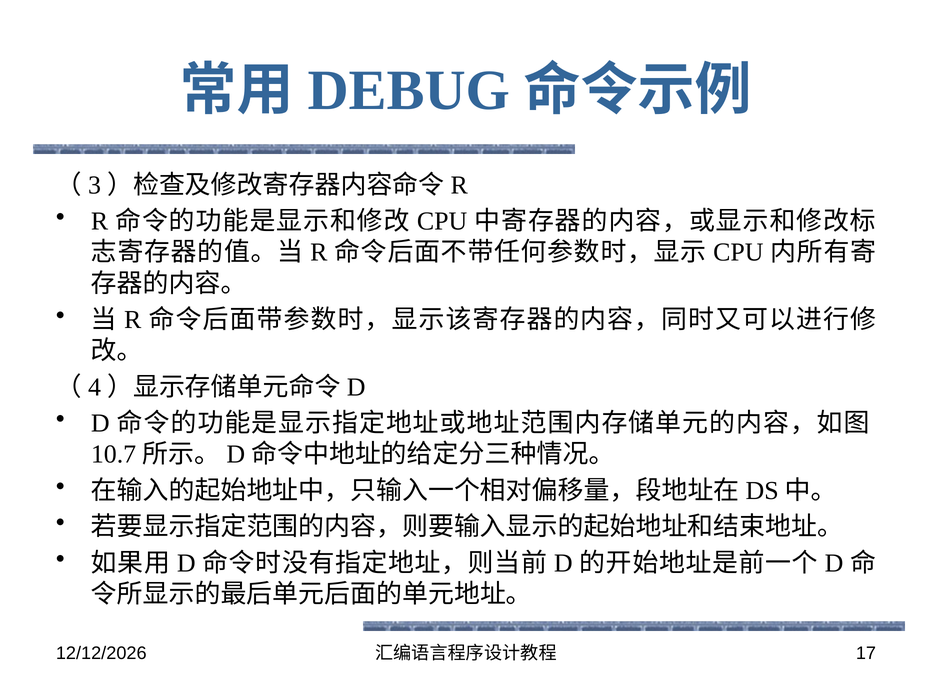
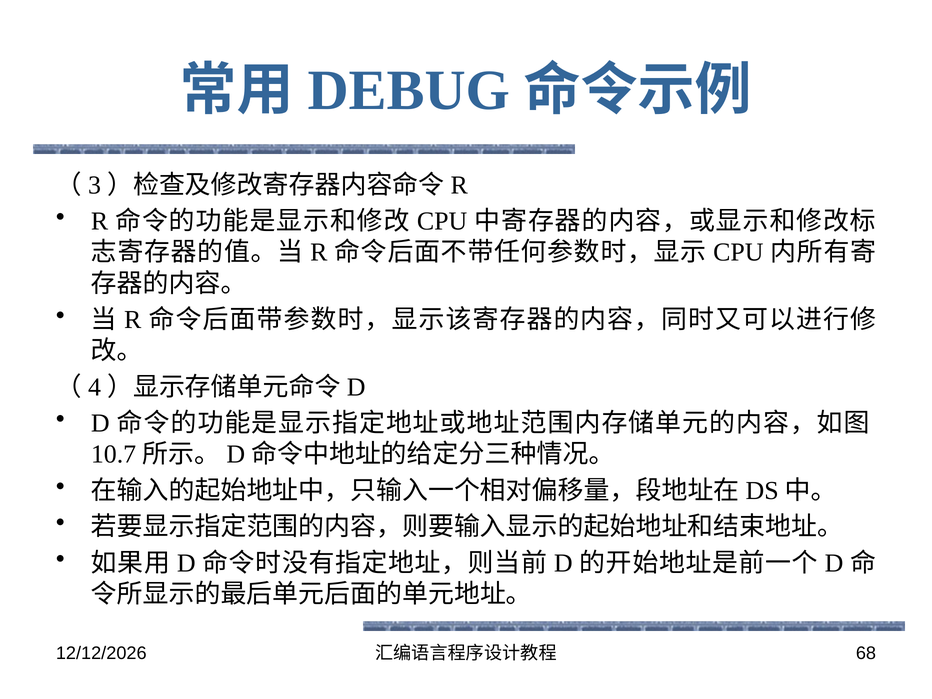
17: 17 -> 68 (866, 653)
